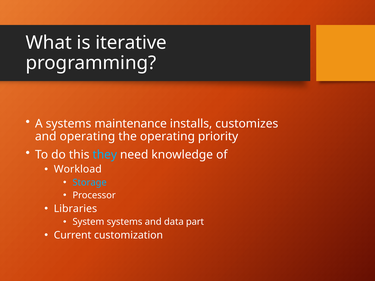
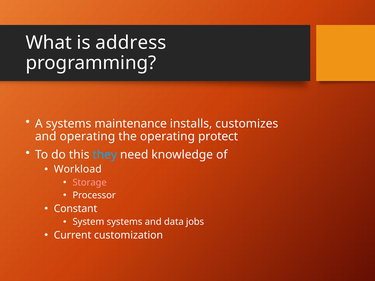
iterative: iterative -> address (131, 43)
priority: priority -> protect (218, 137)
Storage colour: light blue -> pink (90, 183)
Libraries: Libraries -> Constant (76, 209)
part: part -> jobs (195, 222)
